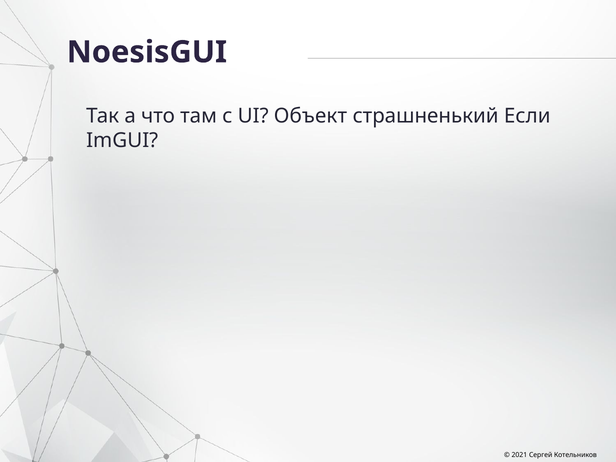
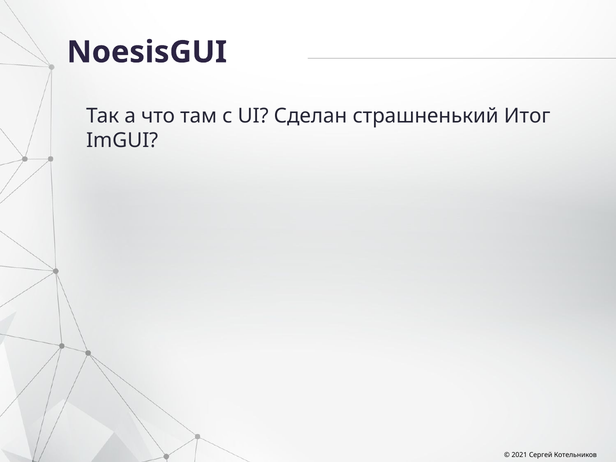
Объект: Объект -> Сделан (311, 116)
Если: Если -> Итог (527, 116)
